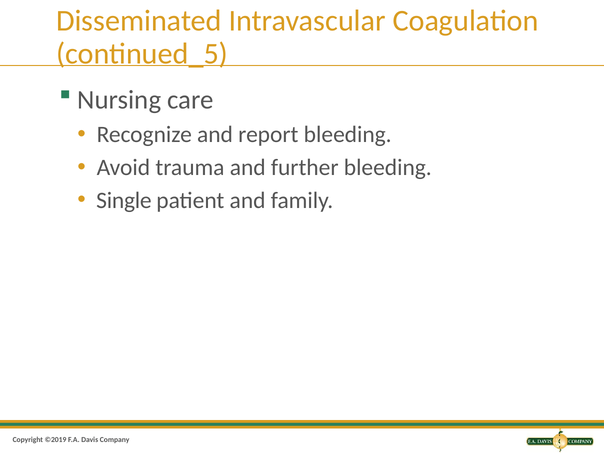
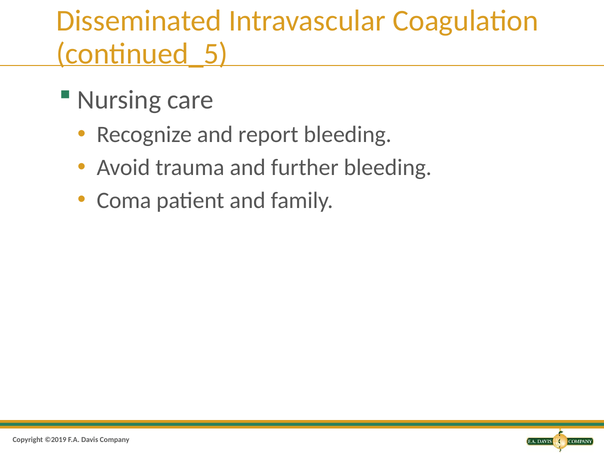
Single: Single -> Coma (124, 200)
